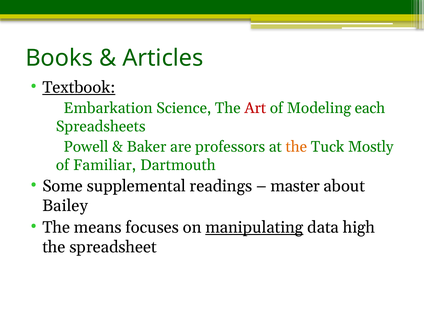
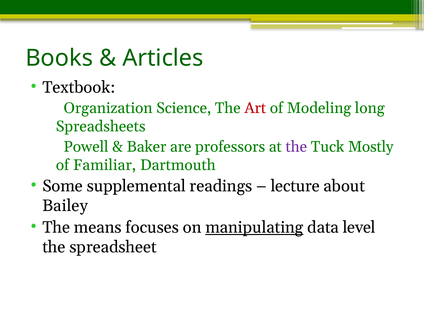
Textbook underline: present -> none (79, 87)
Embarkation: Embarkation -> Organization (108, 108)
each: each -> long (370, 108)
the colour: orange -> purple (296, 147)
master: master -> lecture (295, 186)
high: high -> level (359, 227)
